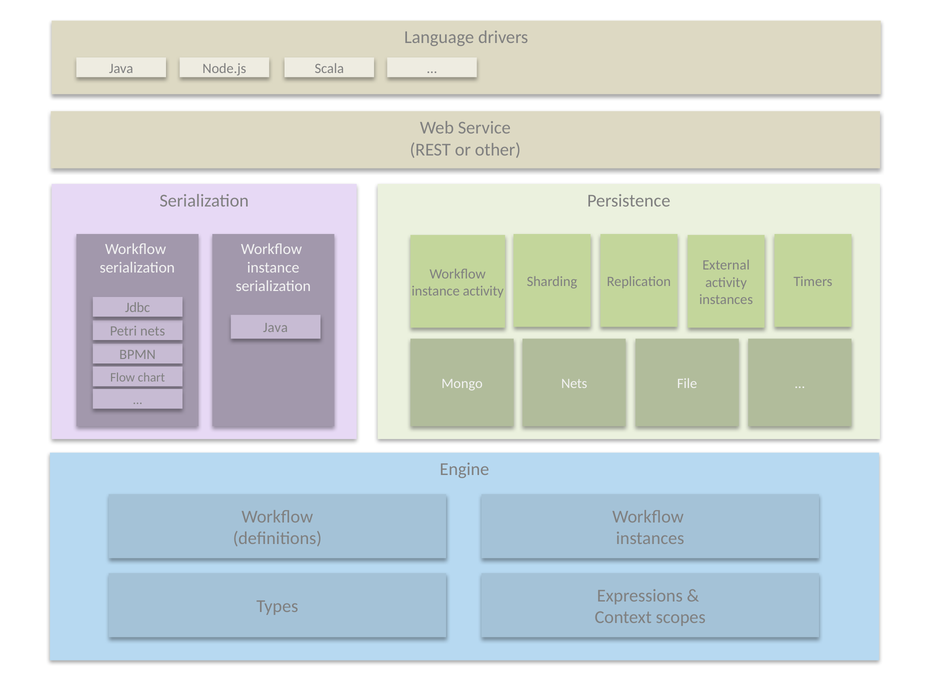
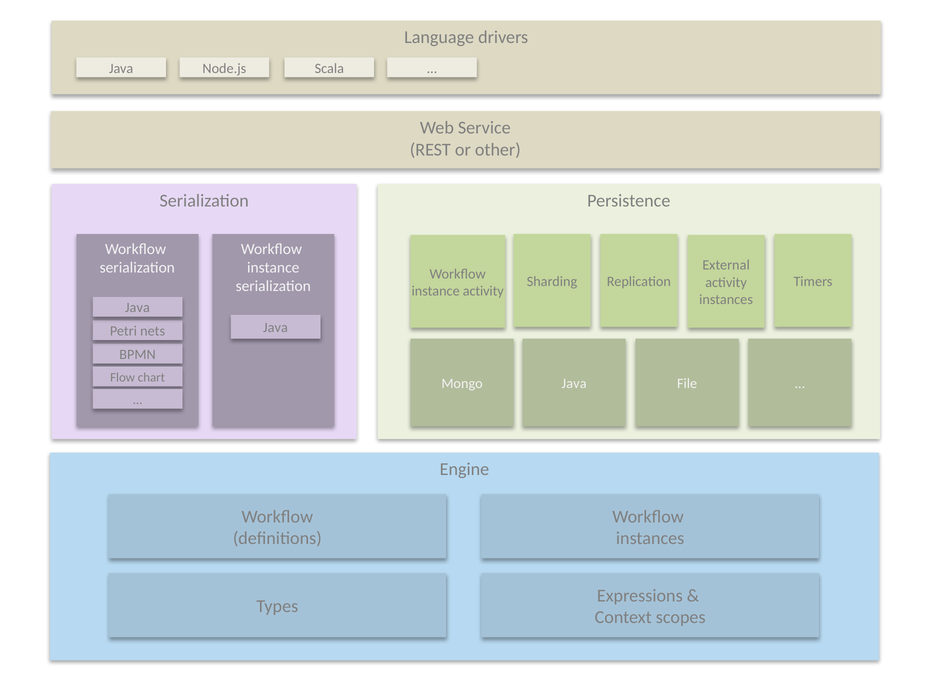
Jdbc: Jdbc -> Java (137, 308)
Mongo Nets: Nets -> Java (574, 383)
